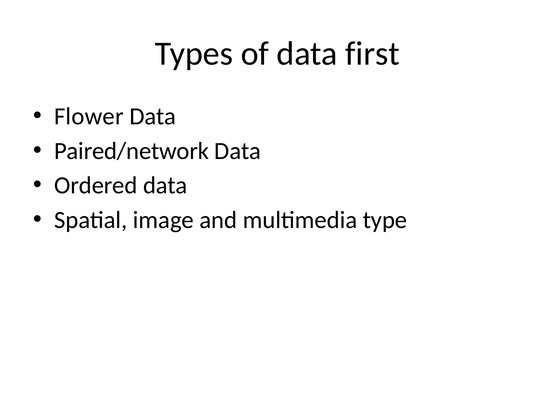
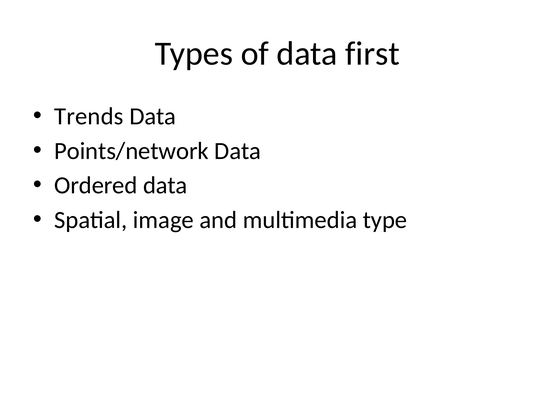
Flower: Flower -> Trends (89, 116)
Paired/network: Paired/network -> Points/network (131, 151)
